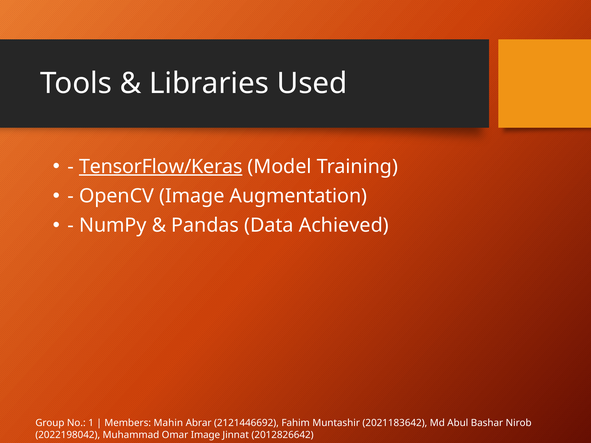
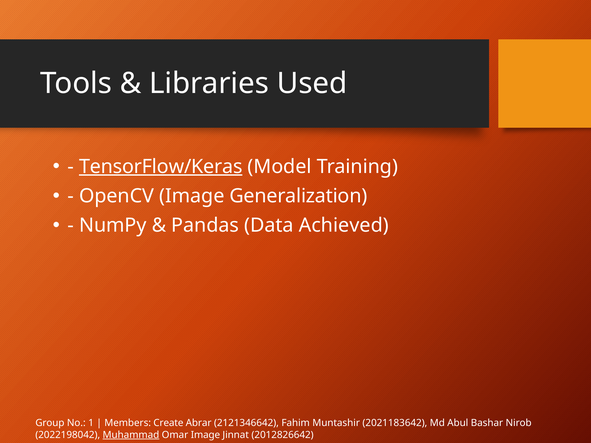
Augmentation: Augmentation -> Generalization (298, 196)
Mahin: Mahin -> Create (168, 423)
2121446692: 2121446692 -> 2121346642 (246, 423)
Muhammad underline: none -> present (131, 435)
